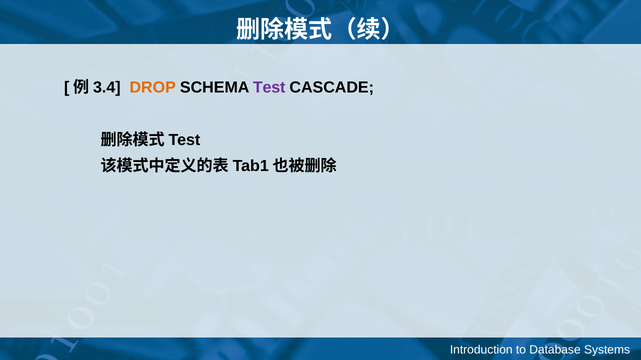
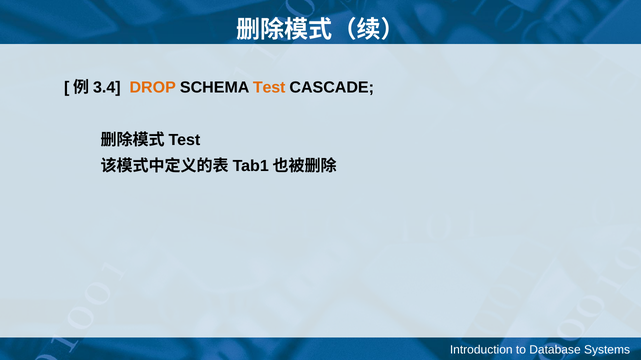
Test colour: purple -> orange (269, 87)
